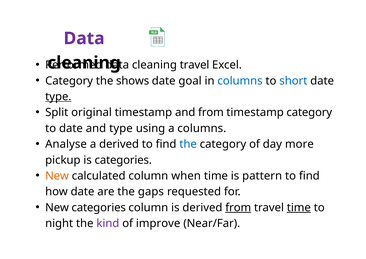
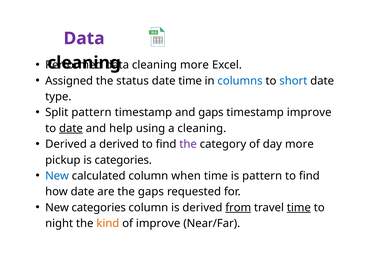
cleaning travel: travel -> more (194, 65)
Category: Category -> Assigned (69, 81)
shows: shows -> status (133, 81)
date goal: goal -> time (190, 81)
type underline: present -> none (58, 97)
Split original: original -> pattern (91, 112)
and from: from -> gaps (211, 112)
timestamp category: category -> improve (309, 112)
date underline: none -> present (71, 128)
and type: type -> help (121, 128)
a columns: columns -> cleaning (202, 128)
Analyse: Analyse -> Derived (66, 144)
the colour: blue -> purple (188, 144)
New colour: orange -> blue (57, 176)
kind colour: purple -> orange (108, 223)
